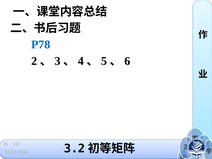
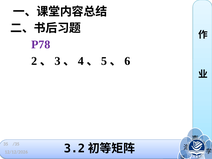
P78 colour: blue -> purple (41, 45)
